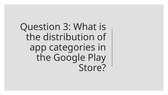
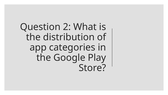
3: 3 -> 2 (67, 27)
